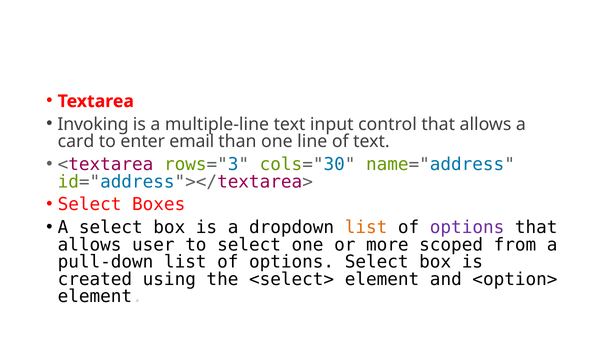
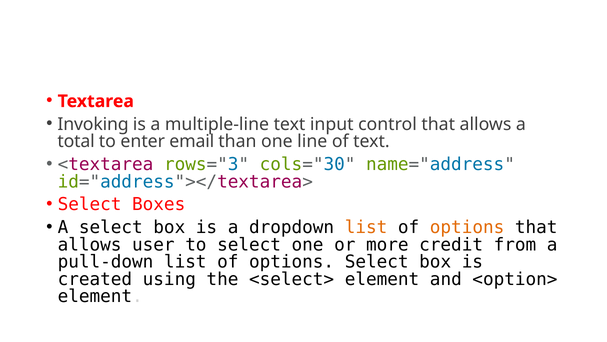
card: card -> total (76, 141)
options colour: purple -> orange (467, 227)
scoped: scoped -> credit (451, 244)
